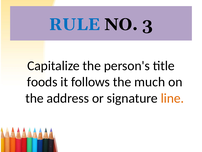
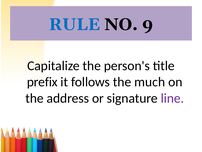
3: 3 -> 9 (148, 24)
foods: foods -> prefix (42, 82)
line colour: orange -> purple (172, 98)
